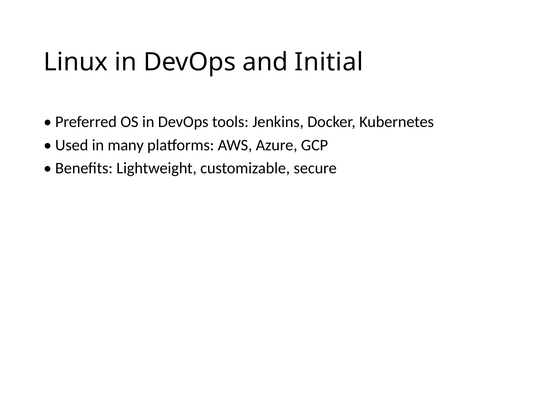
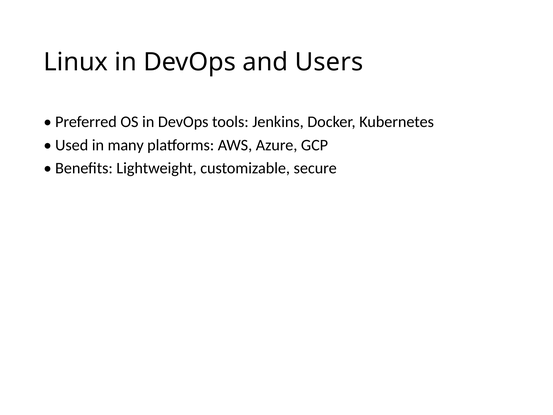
Initial: Initial -> Users (329, 62)
